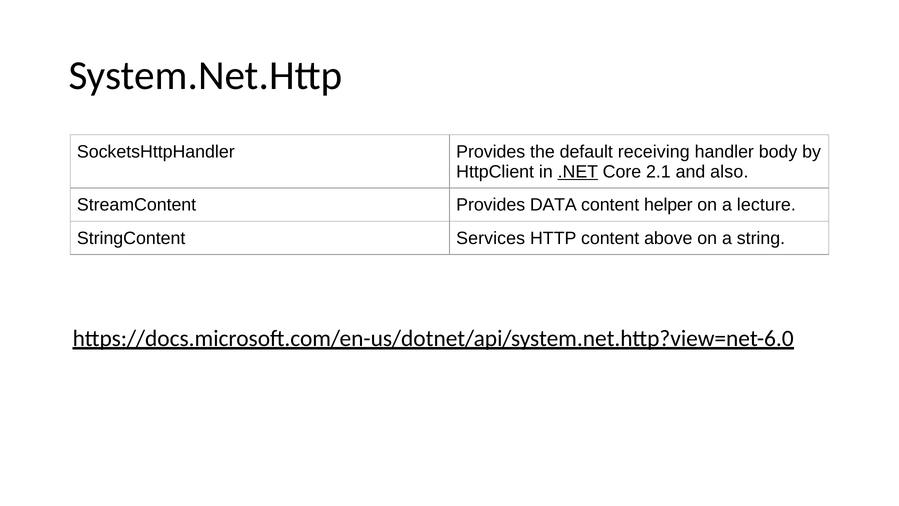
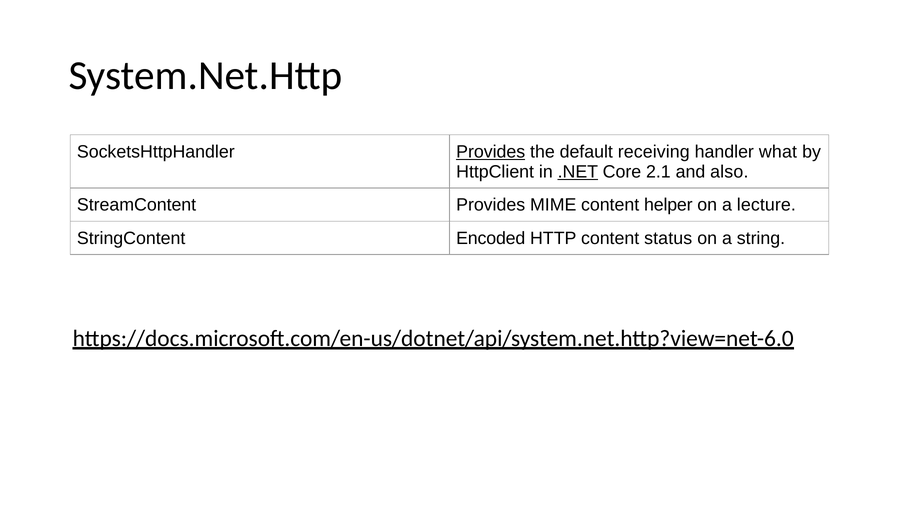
Provides underline: none -> present (491, 152)
body: body -> what (778, 152)
DATA: DATA -> MIME (553, 205)
Services: Services -> Encoded (491, 238)
above: above -> status (668, 238)
